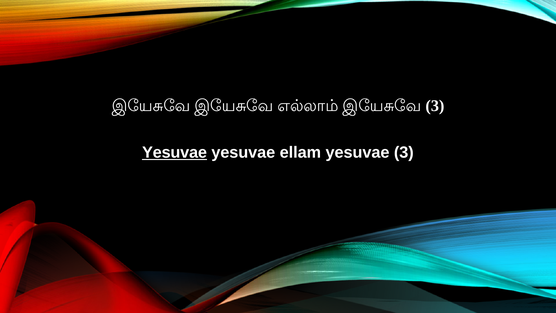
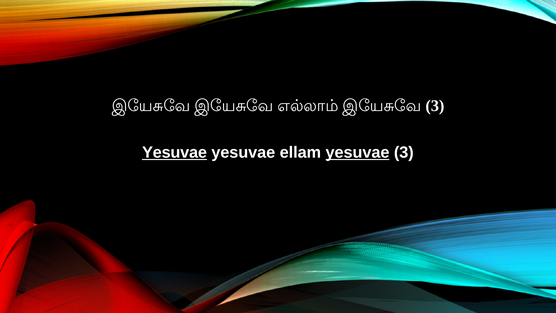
yesuvae underline: none -> present (357, 152)
